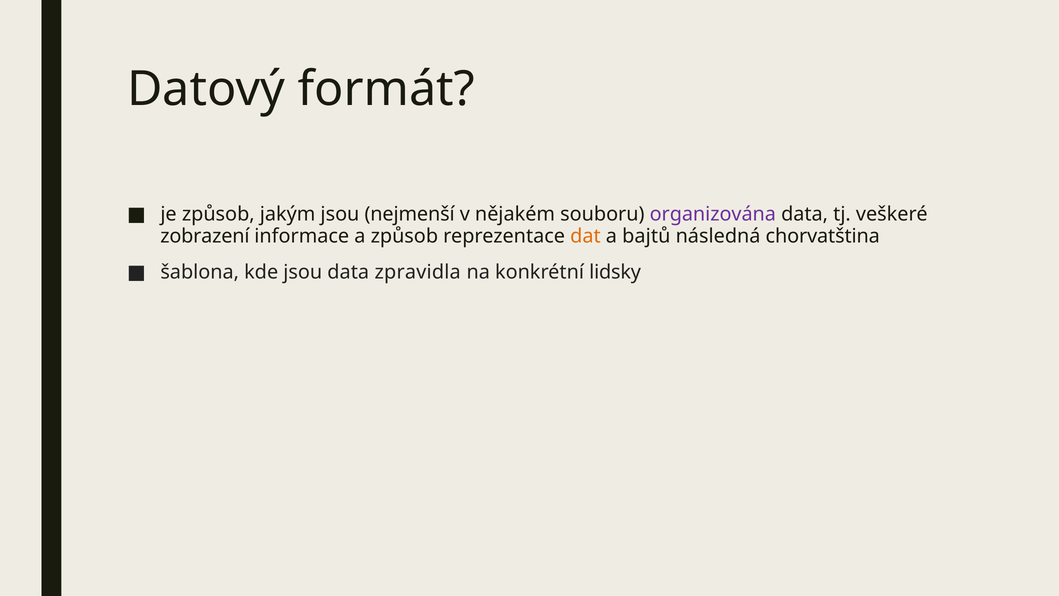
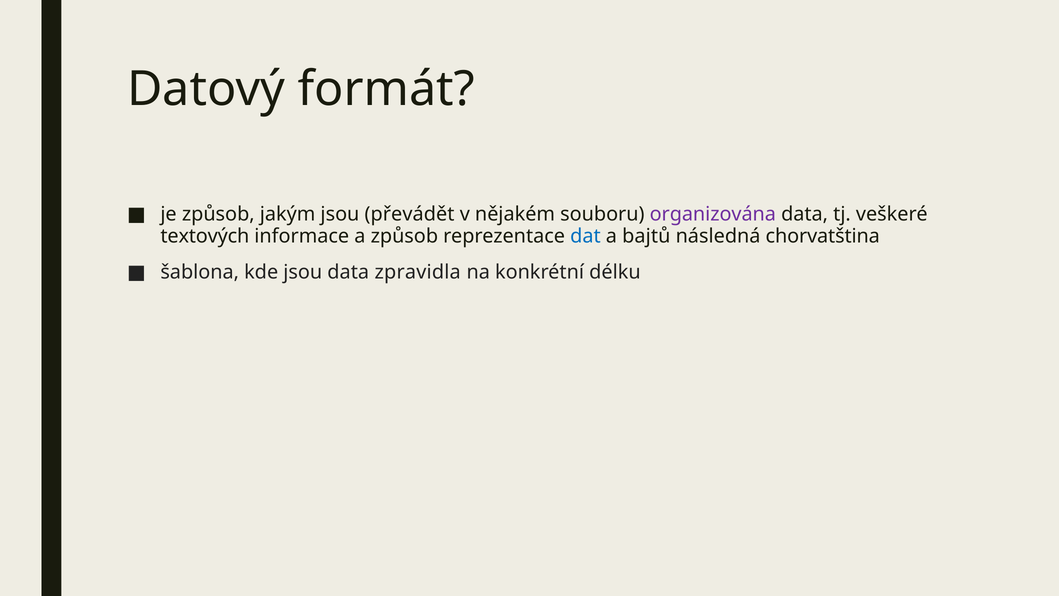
nejmenší: nejmenší -> převádět (410, 214)
zobrazení: zobrazení -> textových (205, 236)
dat colour: orange -> blue (585, 236)
lidsky: lidsky -> délku (615, 272)
